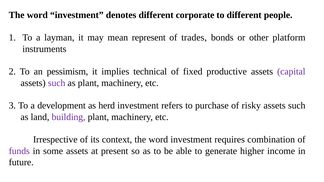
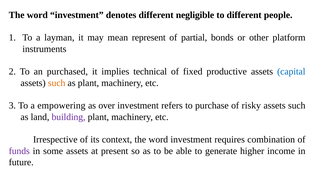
corporate: corporate -> negligible (195, 15)
trades: trades -> partial (194, 38)
pessimism: pessimism -> purchased (67, 72)
capital colour: purple -> blue (291, 72)
such colour: purple -> orange (57, 83)
development: development -> empowering (61, 106)
herd: herd -> over (107, 106)
